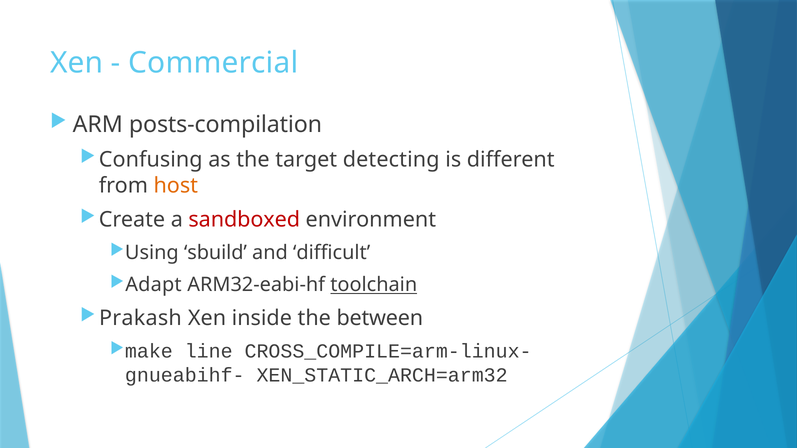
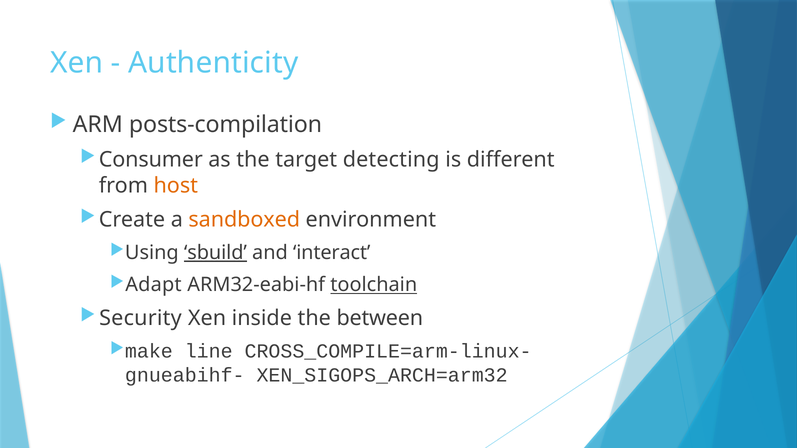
Commercial: Commercial -> Authenticity (213, 63)
Confusing: Confusing -> Consumer (151, 160)
sandboxed colour: red -> orange (244, 220)
sbuild underline: none -> present (215, 253)
difficult: difficult -> interact (332, 253)
Prakash: Prakash -> Security (140, 318)
XEN_STATIC_ARCH=arm32: XEN_STATIC_ARCH=arm32 -> XEN_SIGOPS_ARCH=arm32 (382, 375)
